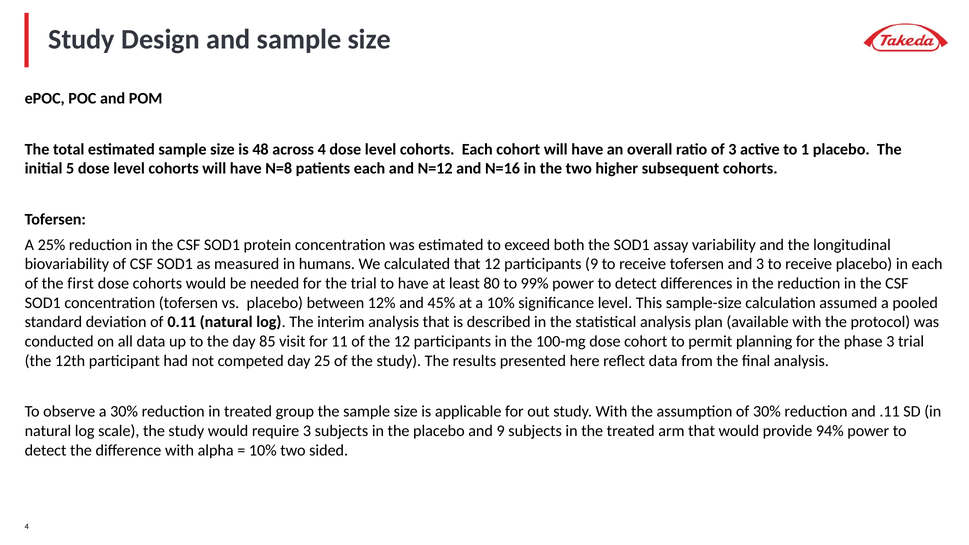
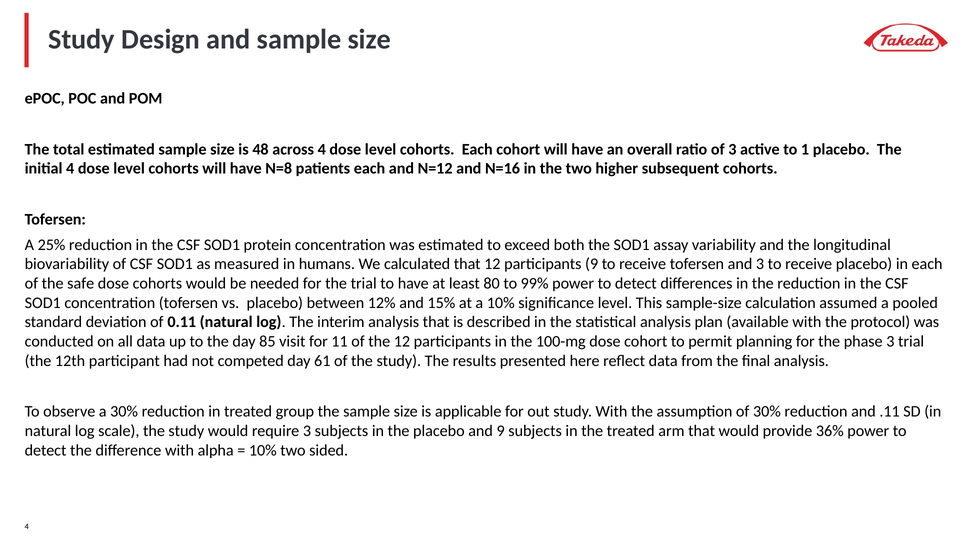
initial 5: 5 -> 4 (70, 169)
first: first -> safe (81, 283)
45%: 45% -> 15% (441, 303)
25: 25 -> 61 (322, 361)
94%: 94% -> 36% (830, 431)
